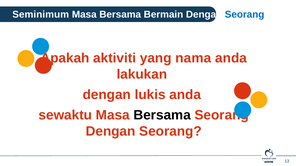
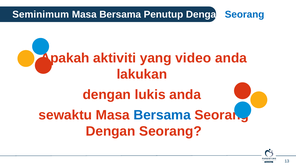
Bermain: Bermain -> Penutup (163, 14)
nama: nama -> video (193, 58)
Bersama colour: black -> blue (162, 115)
